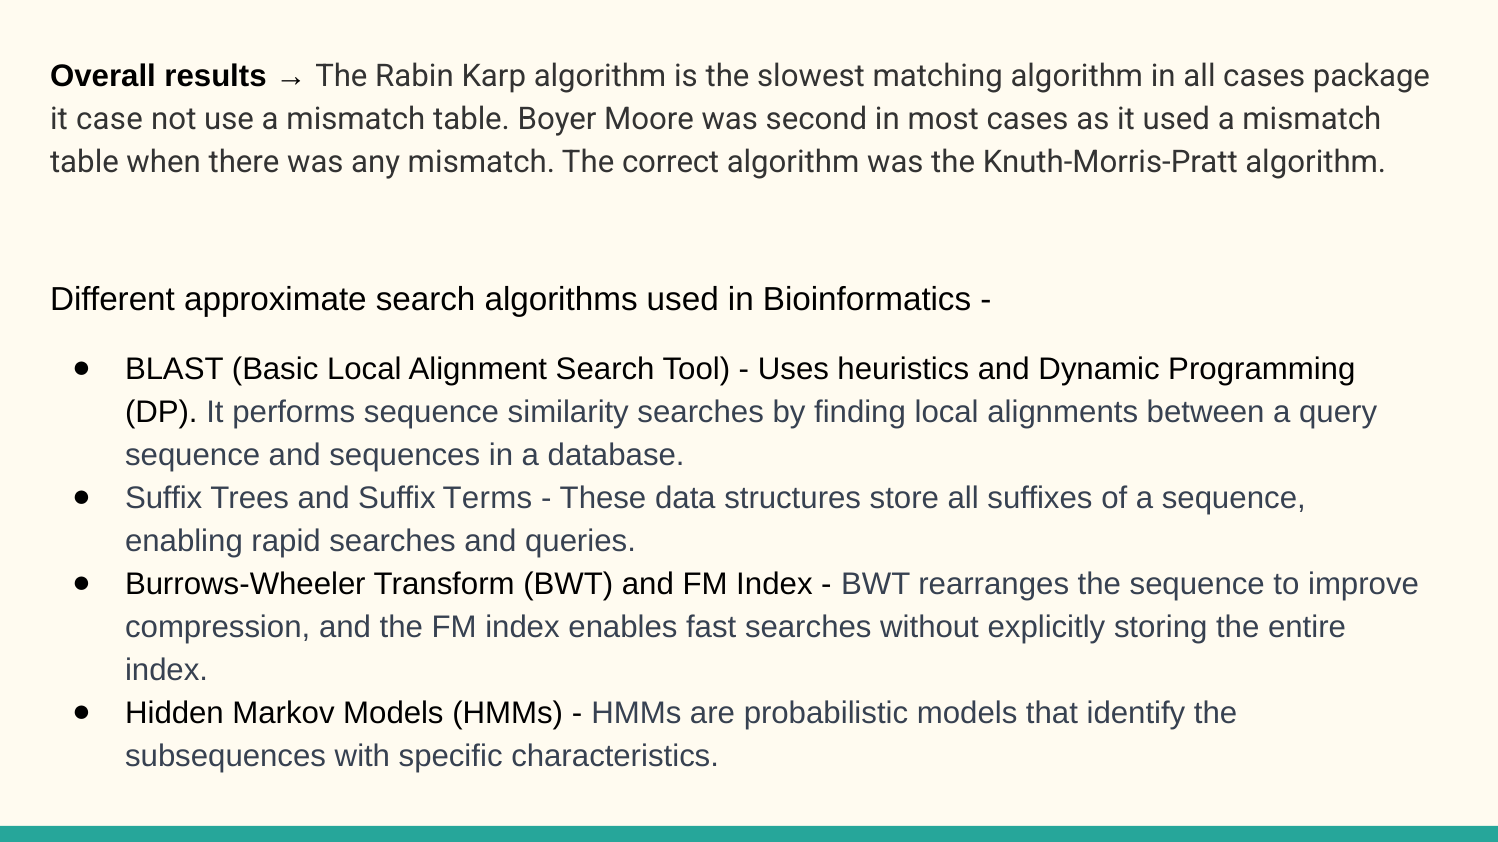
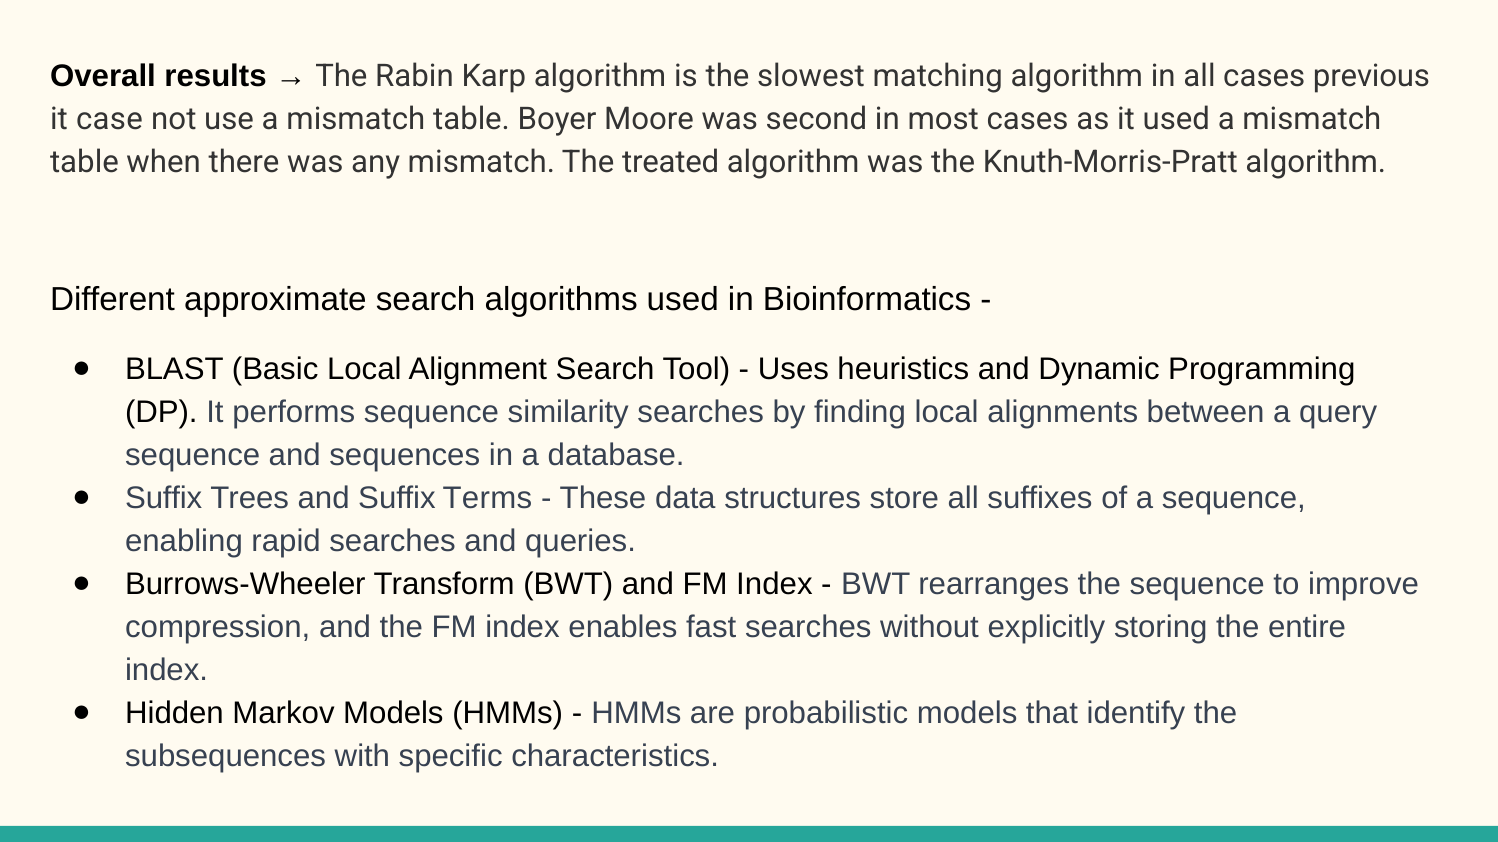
package: package -> previous (1372, 76)
correct: correct -> treated (671, 162)
